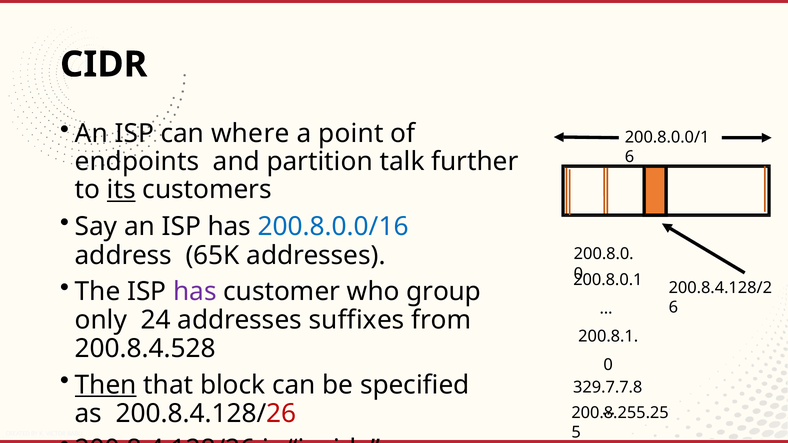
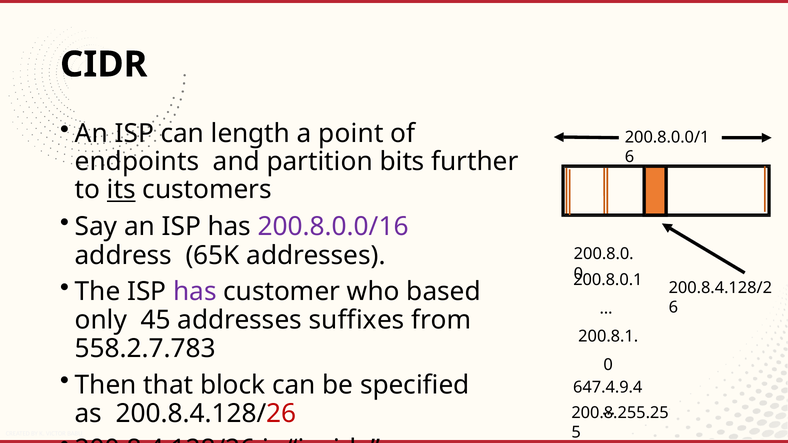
where: where -> length (250, 134)
talk: talk -> bits (402, 162)
200.8.0.0/16 colour: blue -> purple (333, 227)
group: group -> based (444, 292)
24: 24 -> 45 (156, 320)
200.8.4.528: 200.8.4.528 -> 558.2.7.783 (145, 349)
Then underline: present -> none (106, 385)
329.7.7.8: 329.7.7.8 -> 647.4.9.4 (608, 387)
